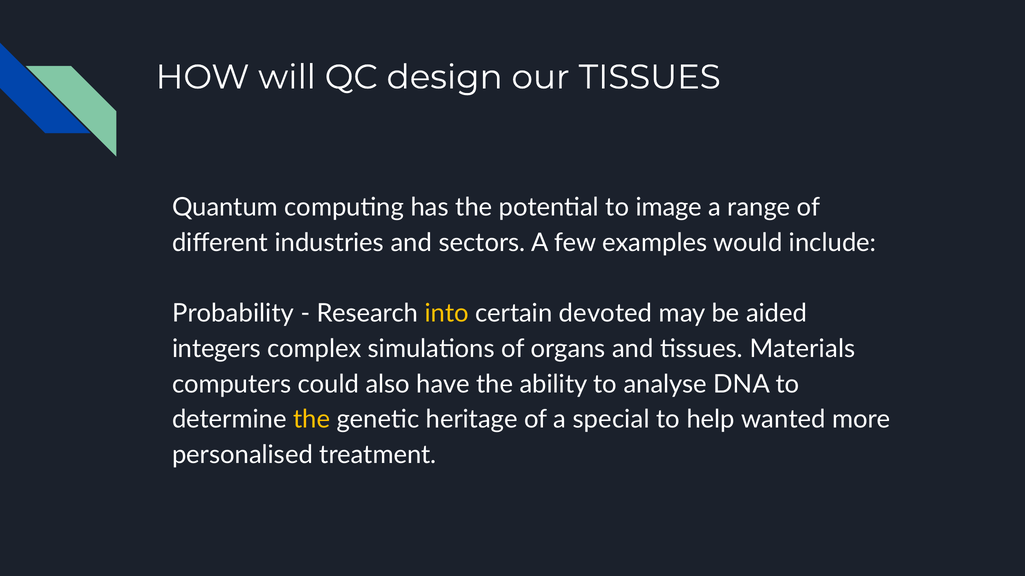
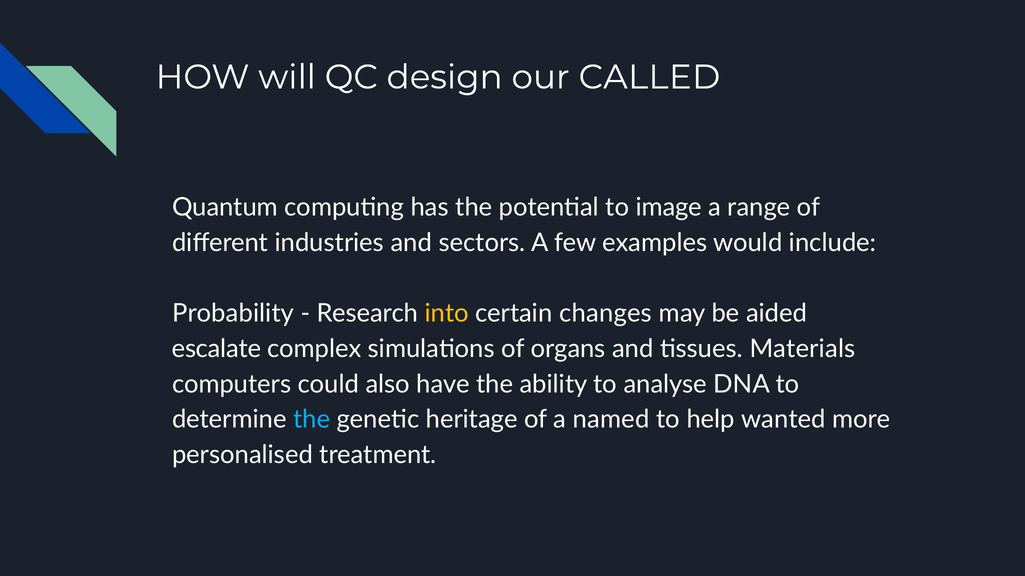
our TISSUES: TISSUES -> CALLED (649, 77)
devoted: devoted -> changes (606, 314)
integers: integers -> escalate (216, 349)
the colour: yellow -> light blue (312, 420)
special: special -> named (611, 420)
